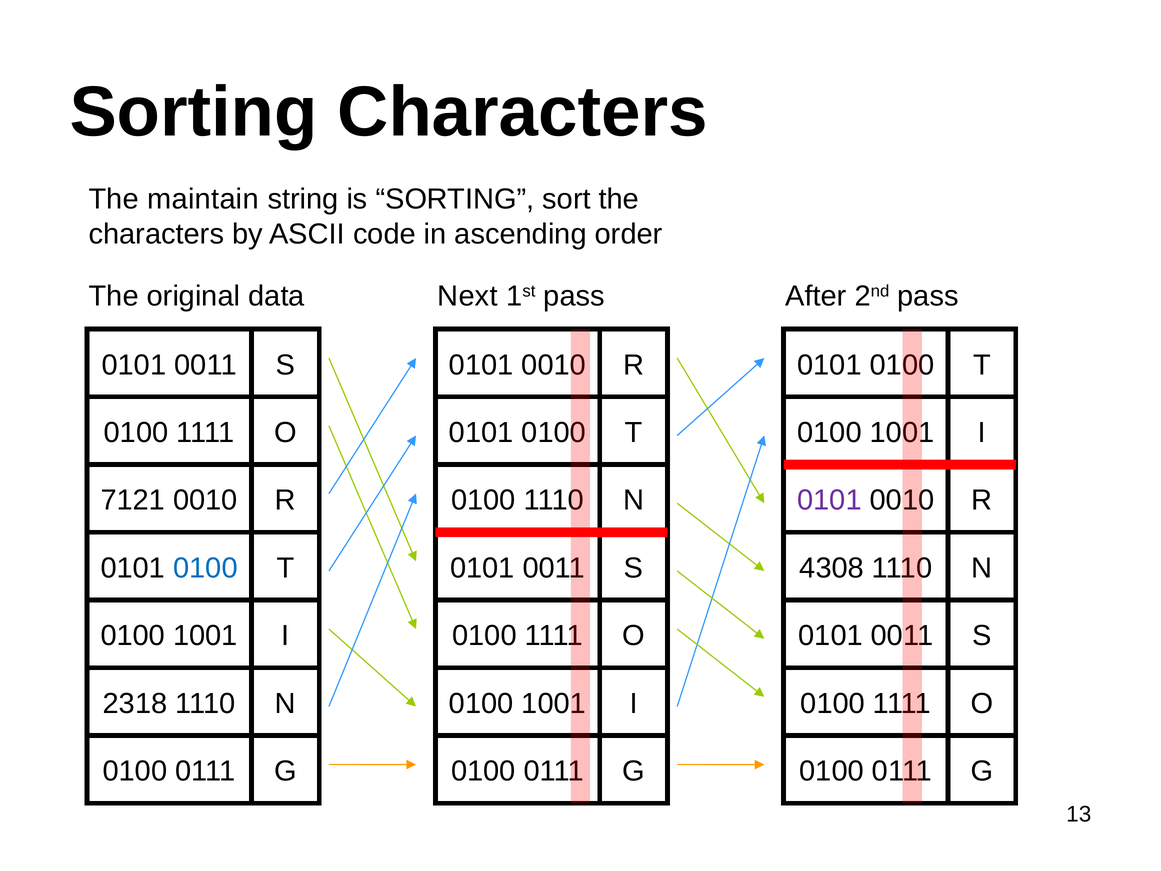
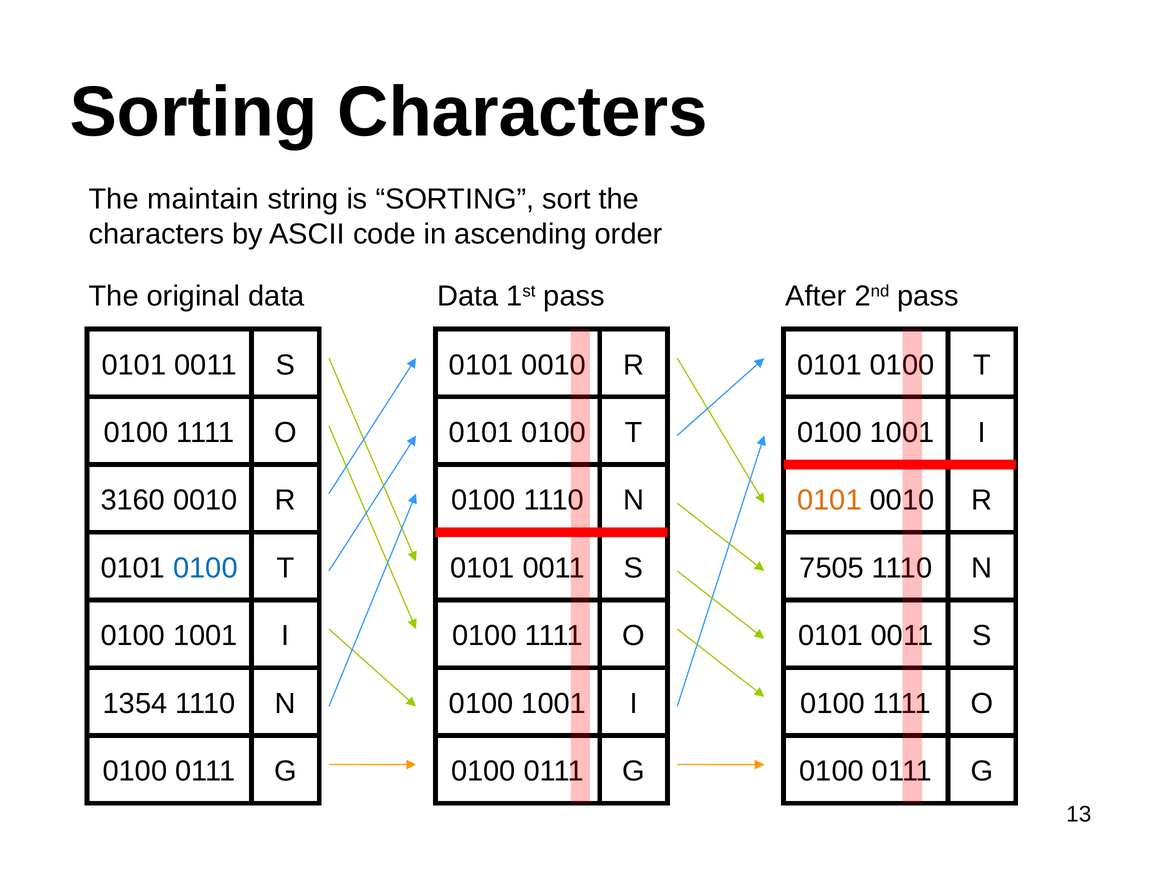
Next: Next -> Data (468, 296)
7121: 7121 -> 3160 (133, 500)
0101 colour: purple -> orange (829, 500)
4308: 4308 -> 7505 (832, 568)
2318: 2318 -> 1354 (135, 703)
